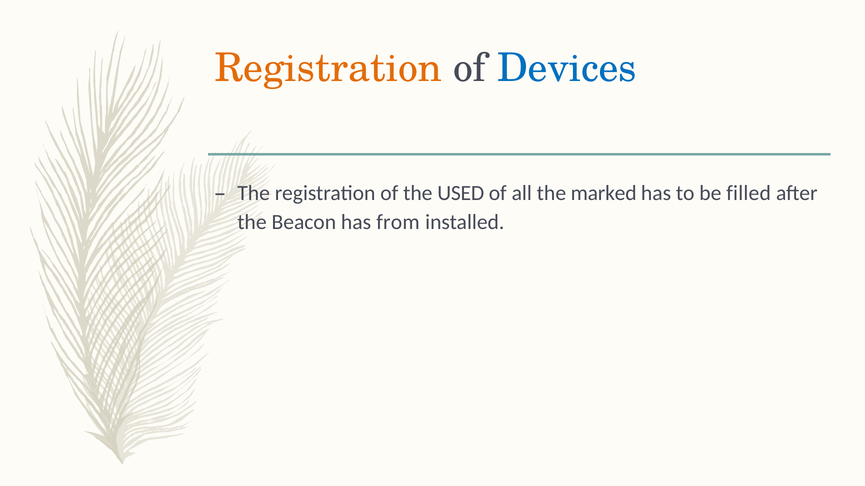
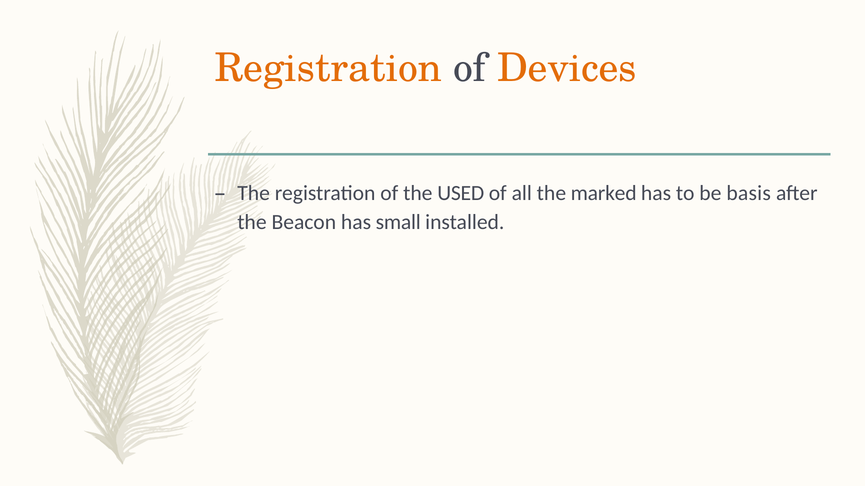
Devices colour: blue -> orange (567, 68)
filled: filled -> basis (749, 194)
from: from -> small (398, 222)
